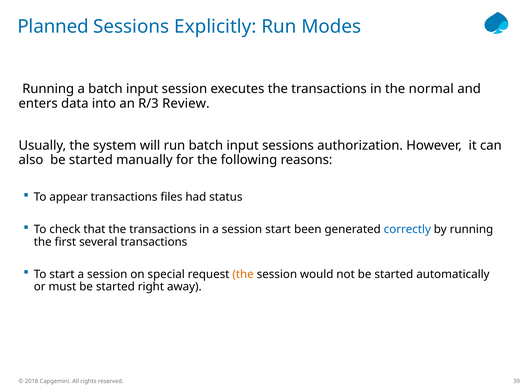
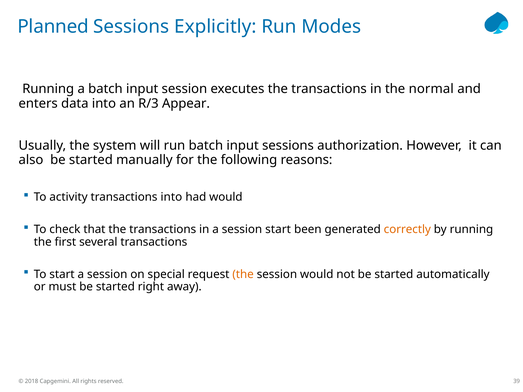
Review: Review -> Appear (186, 103)
appear: appear -> activity (69, 197)
transactions files: files -> into (171, 197)
had status: status -> would (226, 197)
correctly colour: blue -> orange (407, 229)
